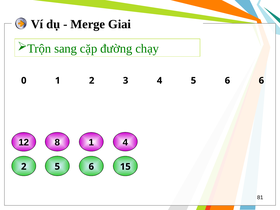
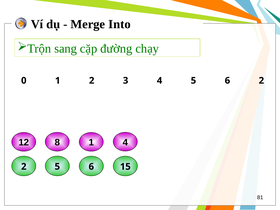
Giai: Giai -> Into (120, 24)
6 6: 6 -> 2 (261, 81)
